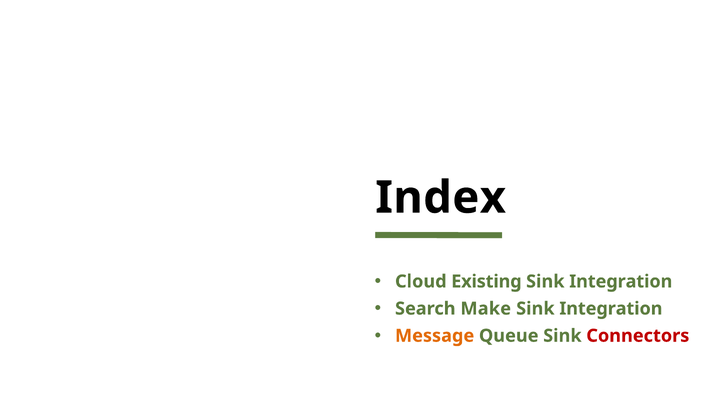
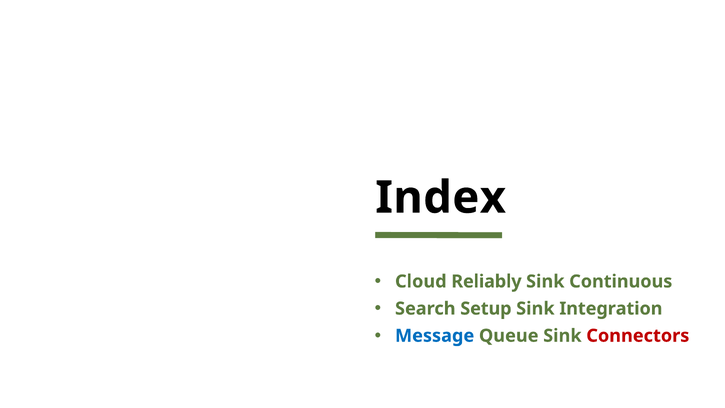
Existing: Existing -> Reliably (486, 281)
Integration: Integration -> Continuous (621, 281)
Make: Make -> Setup (486, 308)
Message colour: orange -> blue (435, 336)
